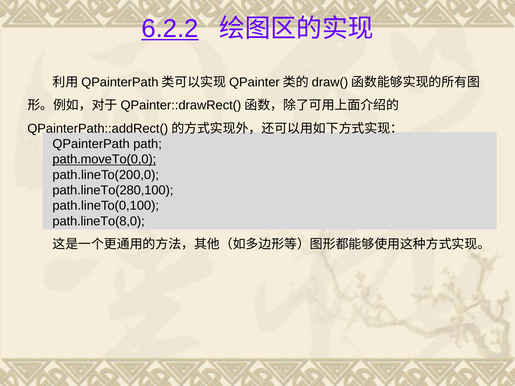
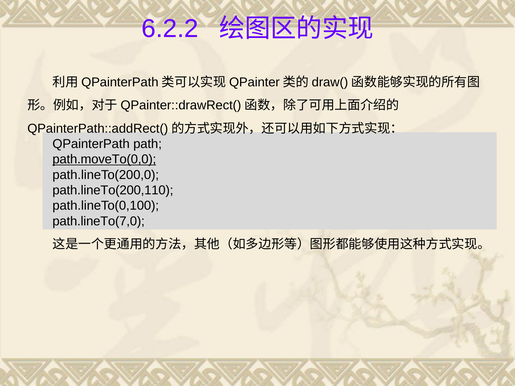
6.2.2 underline: present -> none (170, 29)
path.lineTo(280,100: path.lineTo(280,100 -> path.lineTo(200,110 (113, 190)
path.lineTo(8,0: path.lineTo(8,0 -> path.lineTo(7,0 (99, 221)
